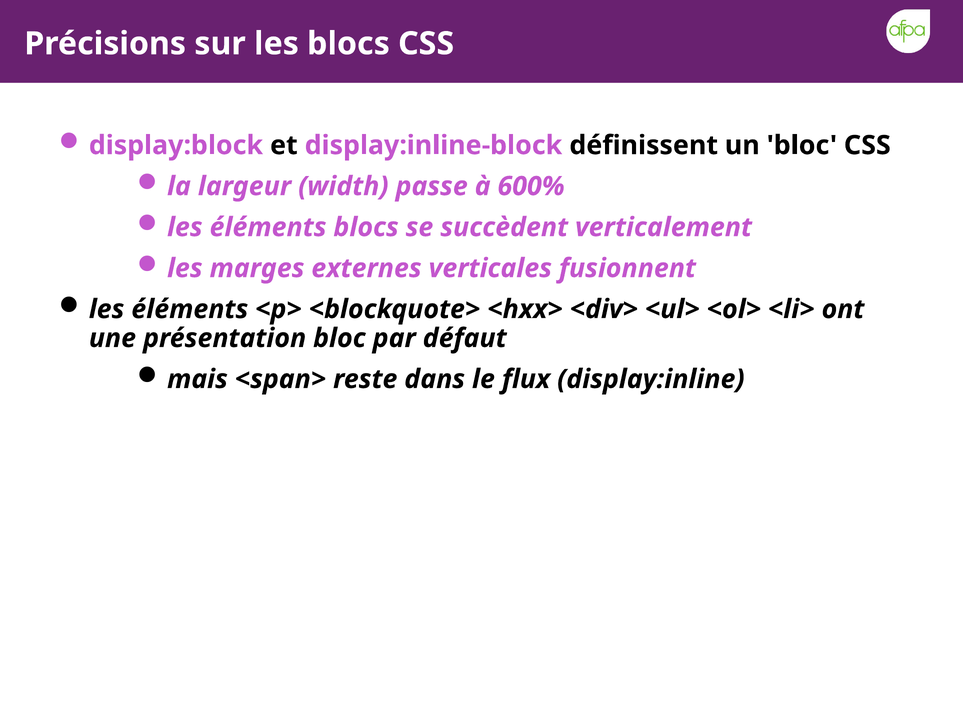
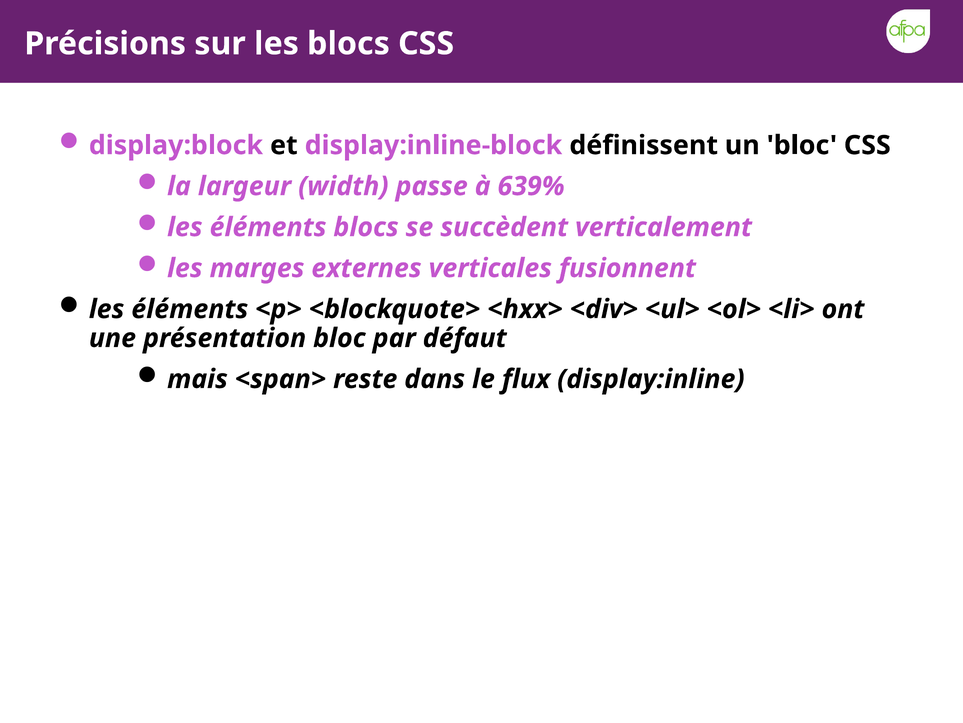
600%: 600% -> 639% (531, 186)
